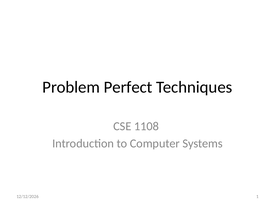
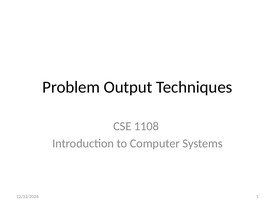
Perfect: Perfect -> Output (128, 87)
